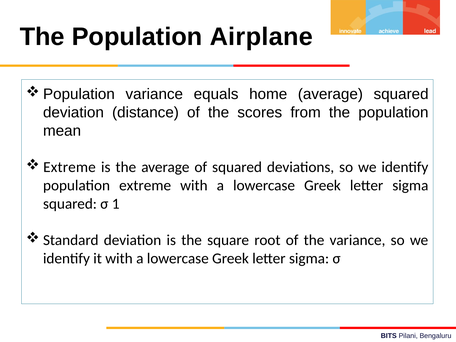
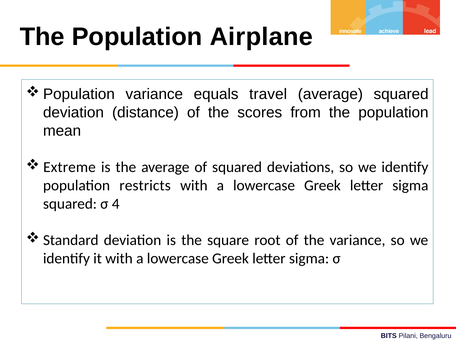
home: home -> travel (268, 94)
population extreme: extreme -> restricts (145, 185)
1: 1 -> 4 (116, 204)
